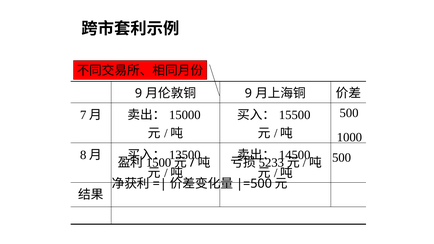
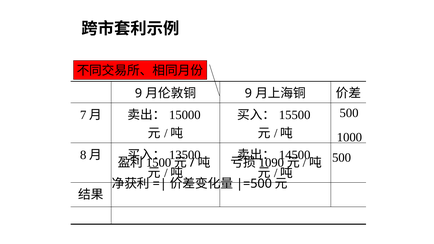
5233: 5233 -> 1090 (271, 163)
